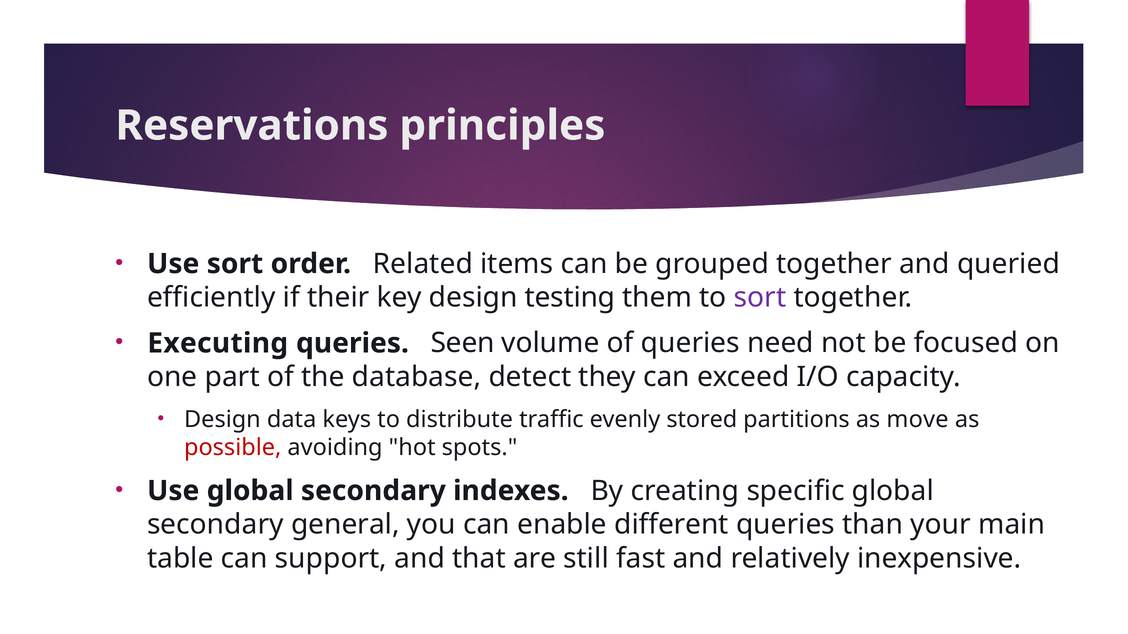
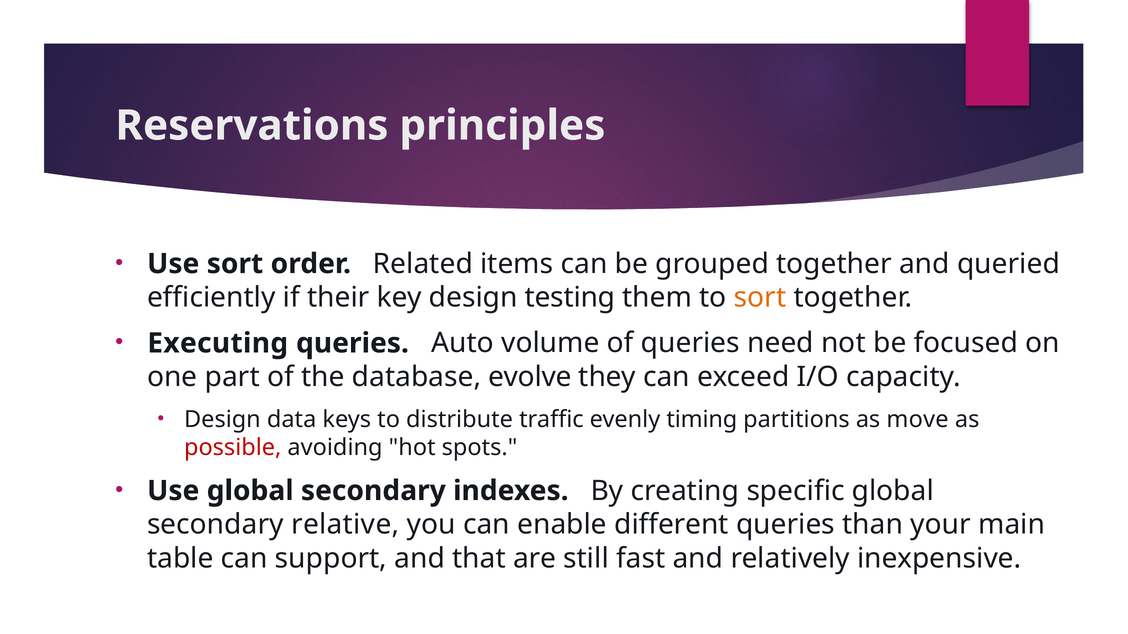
sort colour: purple -> orange (760, 298)
Seen: Seen -> Auto (462, 343)
detect: detect -> evolve (530, 377)
stored: stored -> timing (702, 420)
general: general -> relative (345, 525)
